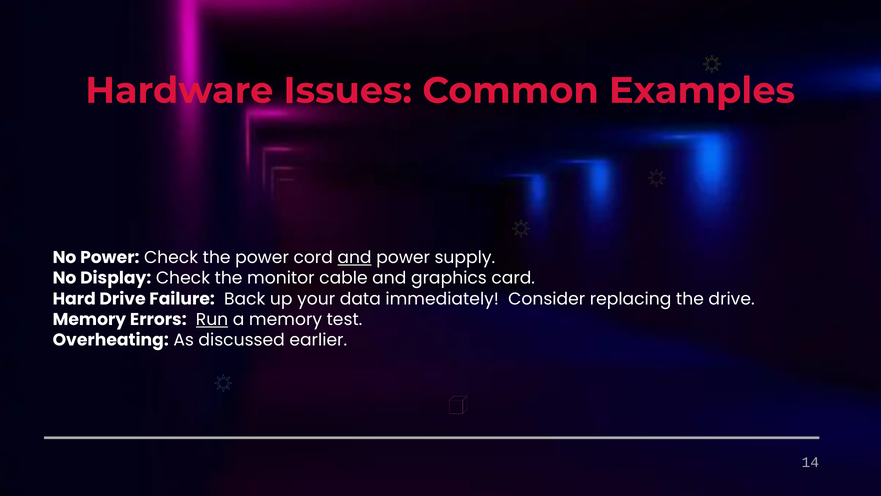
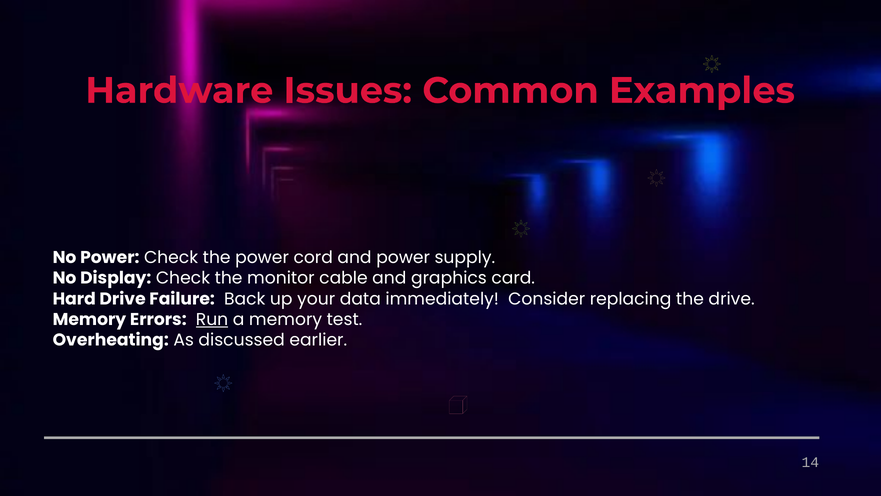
and underline: present -> none (354, 257)
